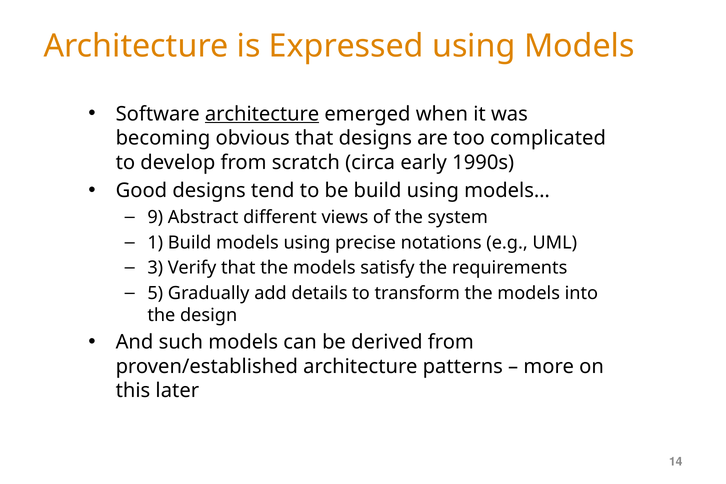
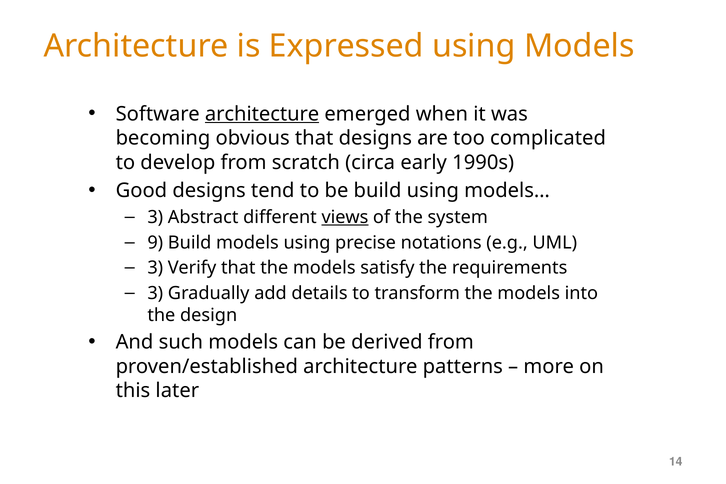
9: 9 -> 3 (155, 217)
views underline: none -> present (345, 217)
1: 1 -> 9 (155, 243)
5: 5 -> 3 (155, 293)
